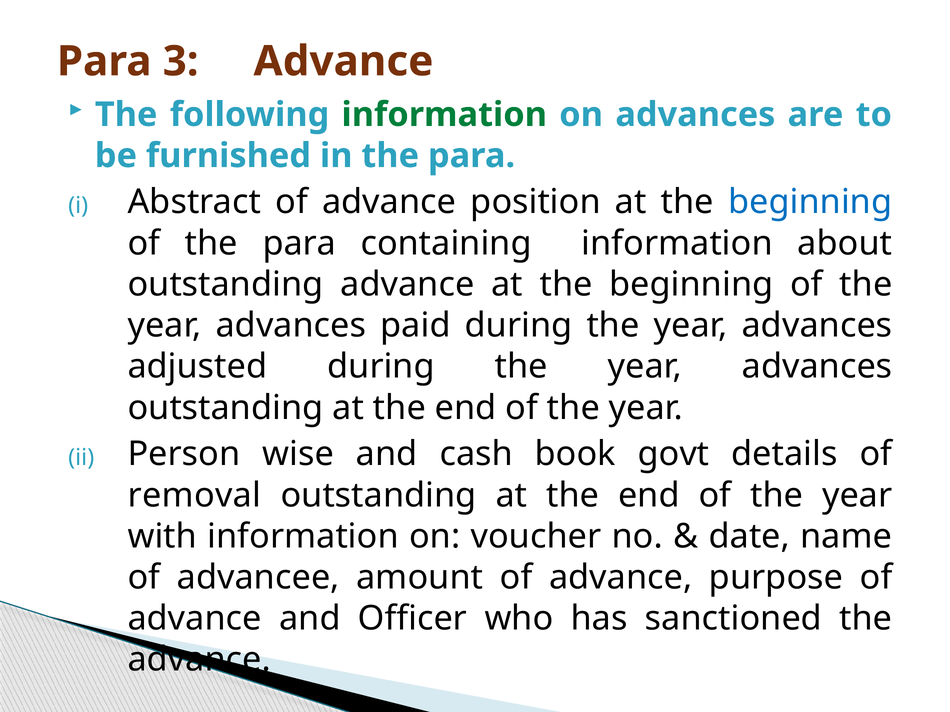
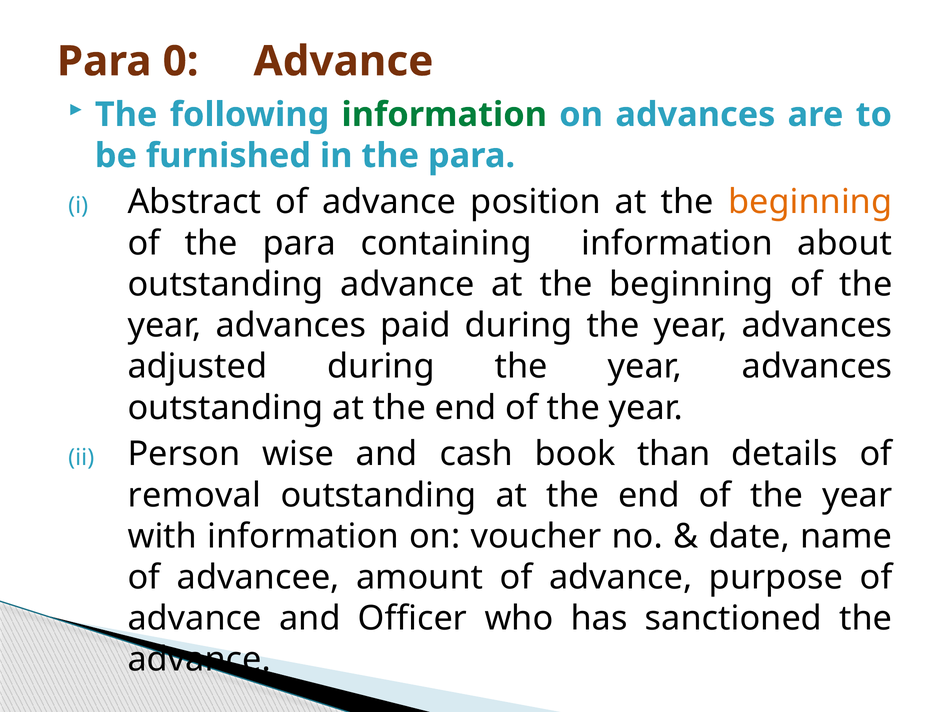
3: 3 -> 0 (181, 61)
beginning colour: blue -> orange (810, 202)
govt: govt -> than (674, 454)
